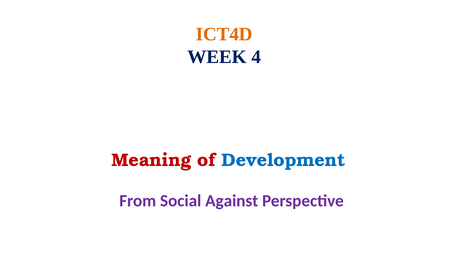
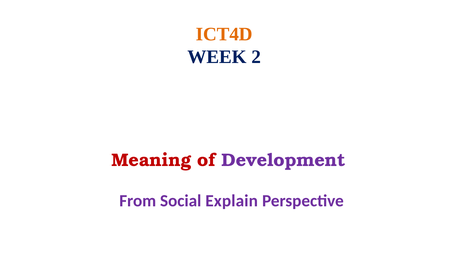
4: 4 -> 2 (256, 57)
Development colour: blue -> purple (284, 160)
Against: Against -> Explain (232, 201)
